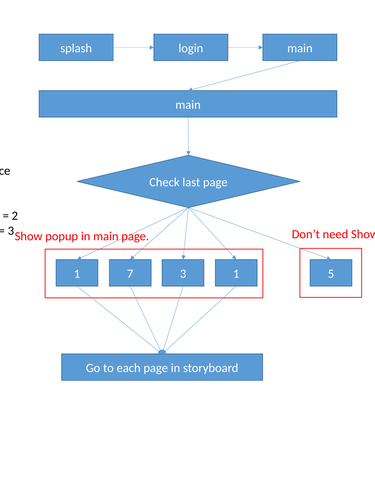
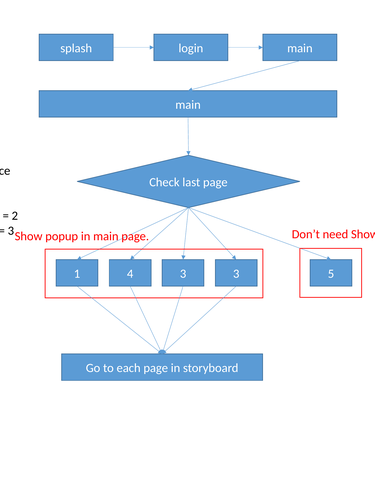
1 7: 7 -> 4 (130, 274)
3 1: 1 -> 3 (236, 274)
